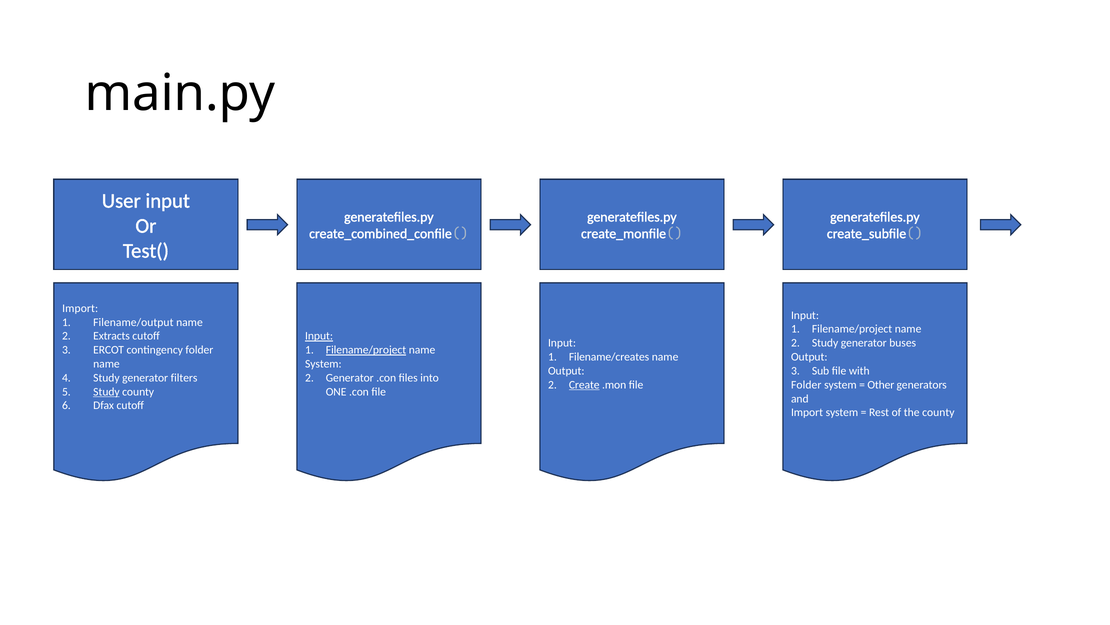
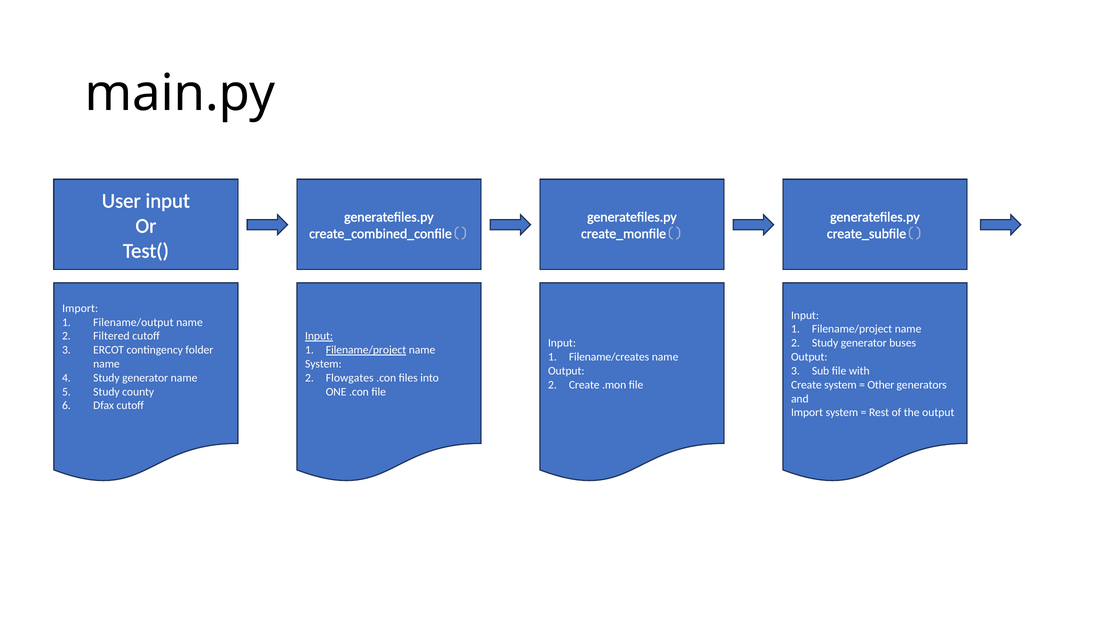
Extracts: Extracts -> Filtered (111, 336)
generator filters: filters -> name (184, 377)
Generator: Generator -> Flowgates (350, 377)
Create underline: present -> none (584, 384)
Folder: Folder -> Create (806, 384)
Study underline: present -> none (106, 391)
the county: county -> output (938, 412)
